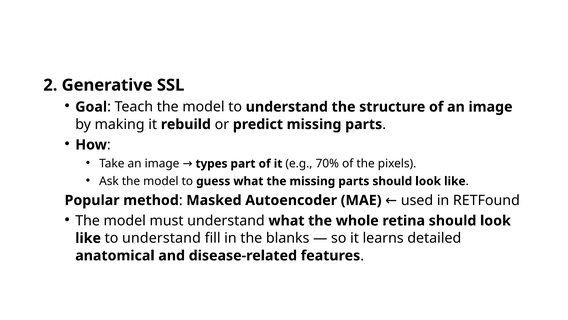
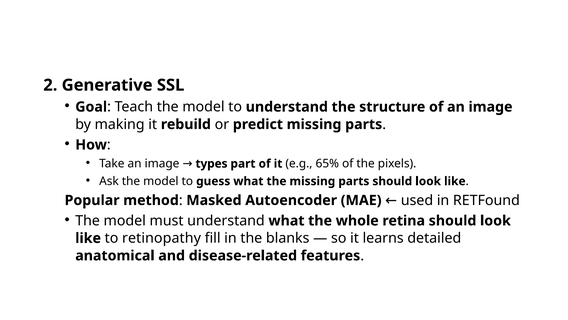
70%: 70% -> 65% (327, 163)
like to understand: understand -> retinopathy (161, 238)
